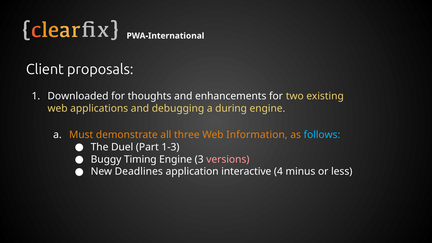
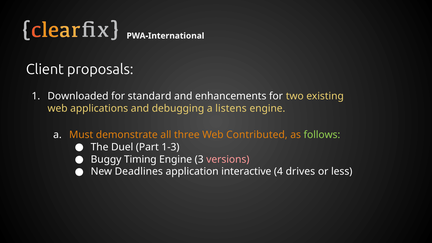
thoughts: thoughts -> standard (150, 96)
during: during -> listens (231, 109)
Information: Information -> Contributed (257, 135)
follows colour: light blue -> light green (322, 135)
minus: minus -> drives (300, 172)
